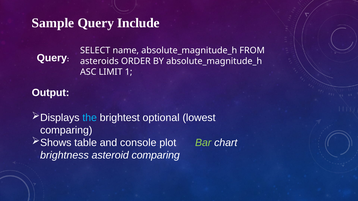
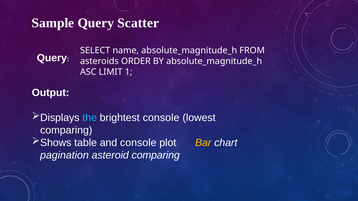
Include: Include -> Scatter (138, 23)
brightest optional: optional -> console (161, 118)
Bar colour: light green -> yellow (203, 143)
brightness: brightness -> pagination (64, 155)
